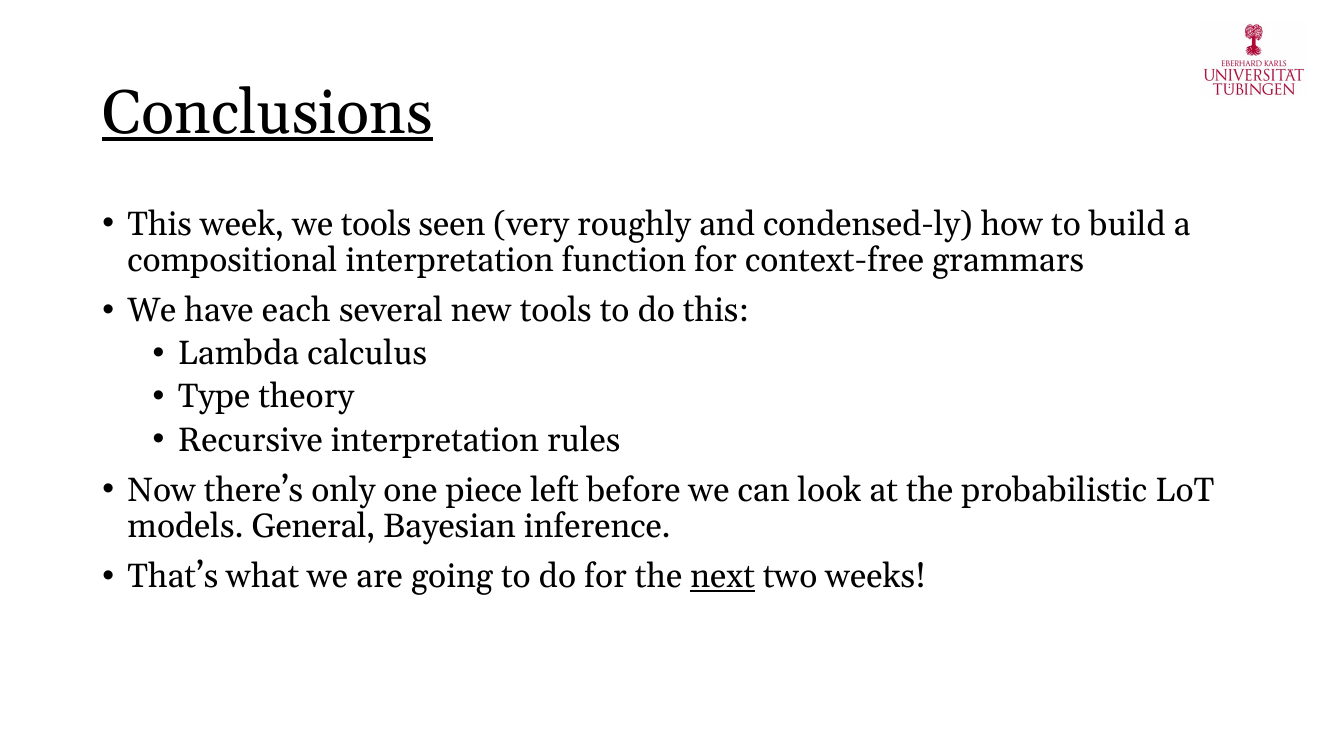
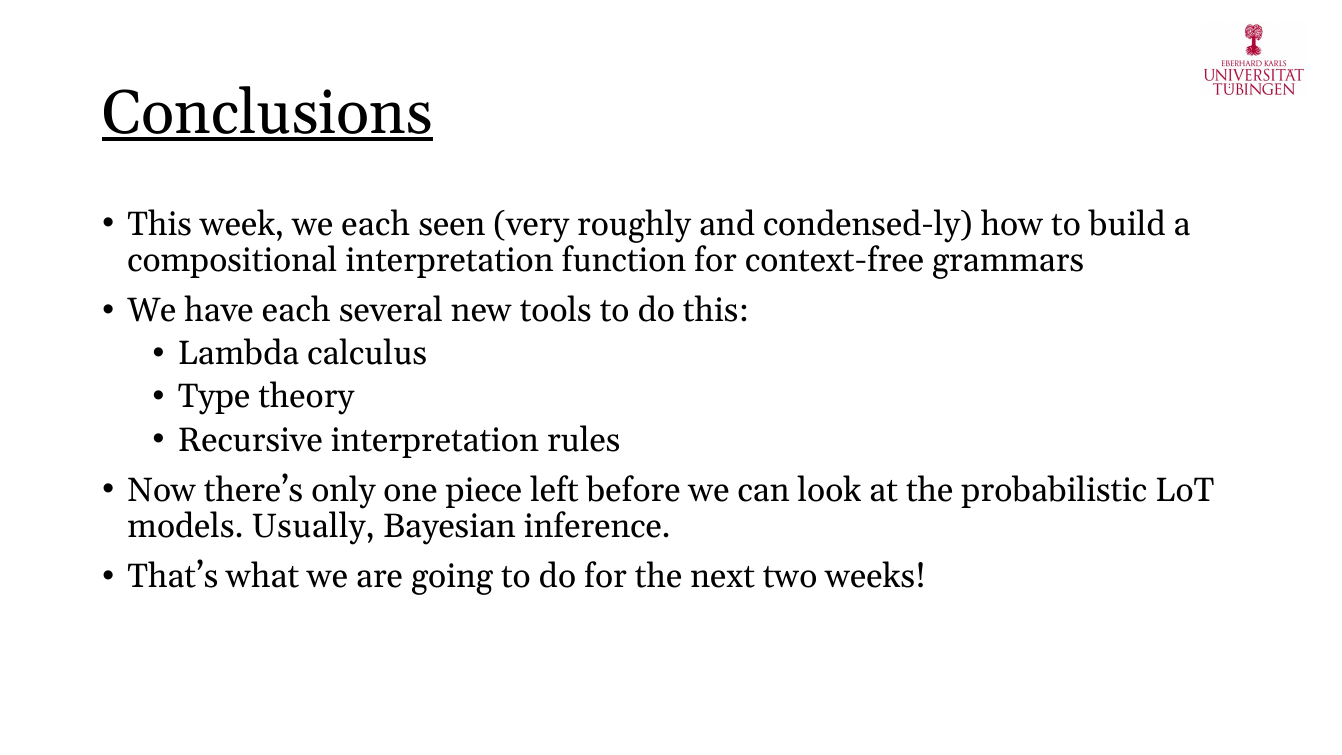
we tools: tools -> each (376, 224)
General: General -> Usually (313, 526)
next underline: present -> none (723, 577)
